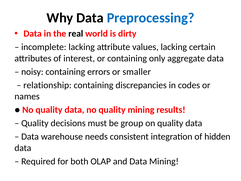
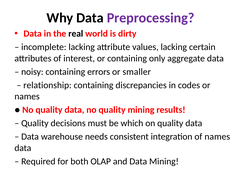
Preprocessing colour: blue -> purple (151, 18)
group: group -> which (132, 123)
of hidden: hidden -> names (217, 136)
